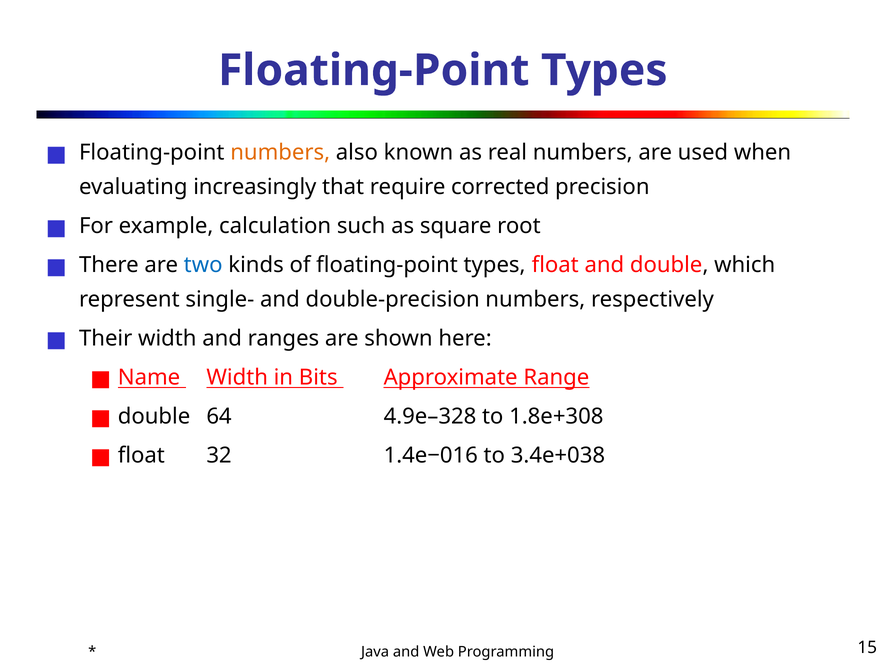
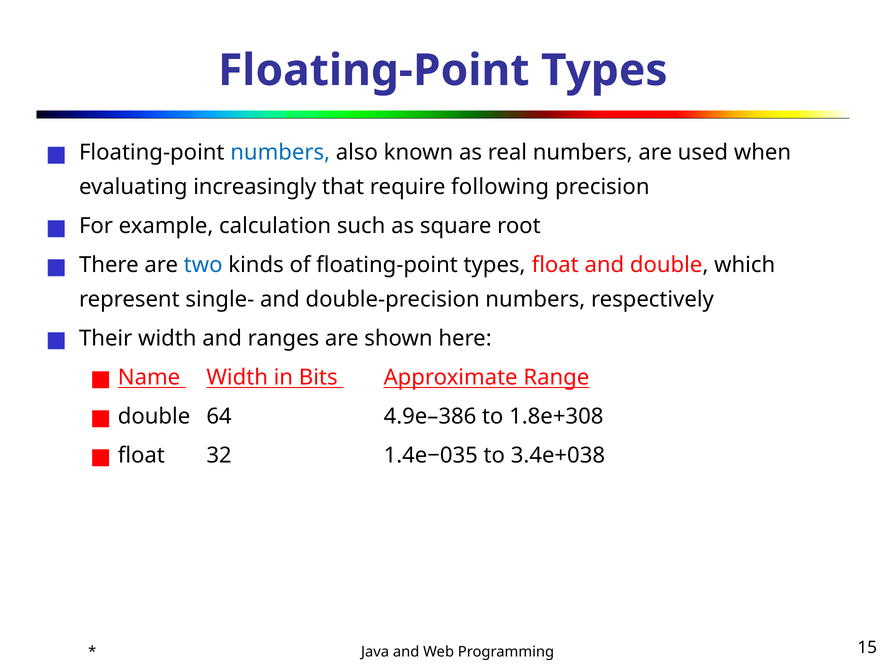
numbers colour: orange -> blue (280, 153)
corrected: corrected -> following (500, 187)
4.9e–328: 4.9e–328 -> 4.9e–386 (430, 417)
1.4e−016: 1.4e−016 -> 1.4e−035 (431, 456)
